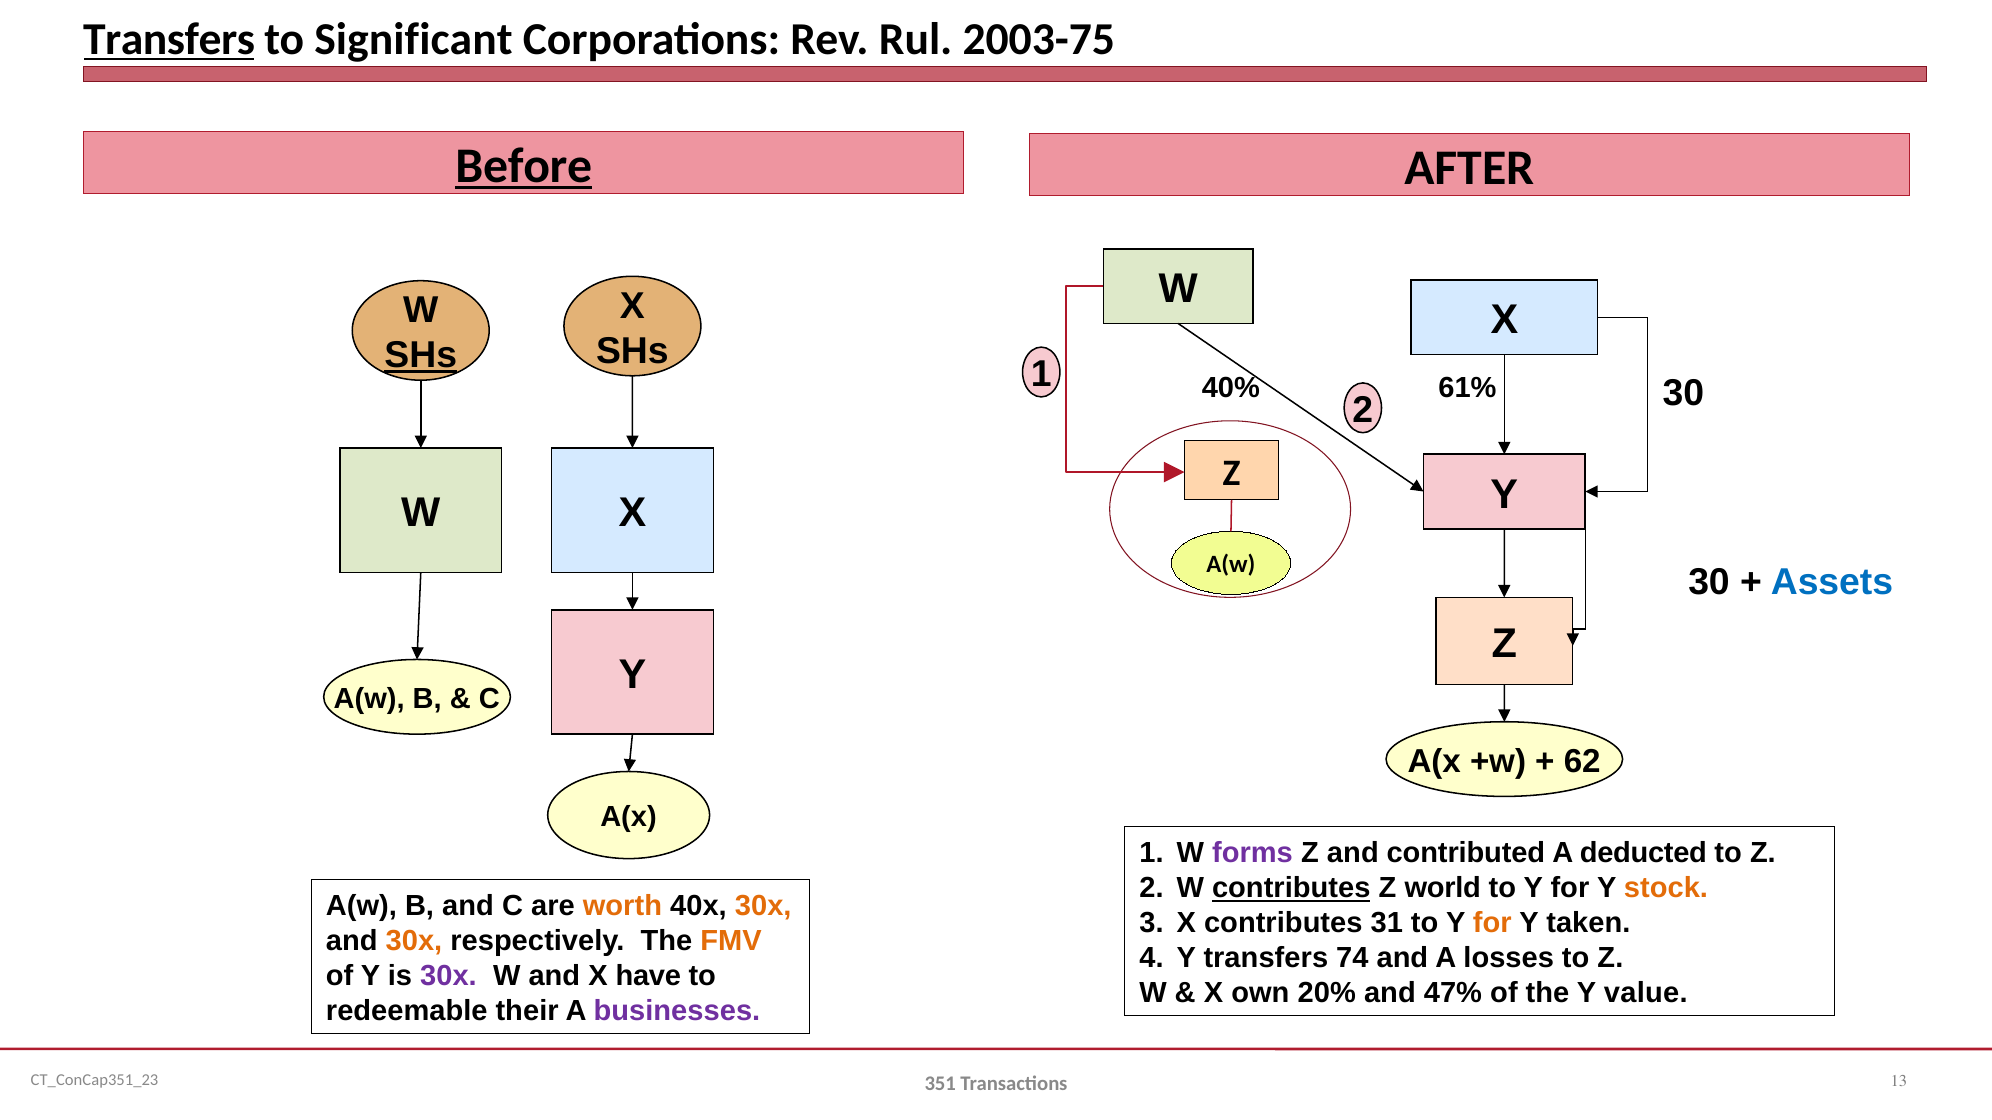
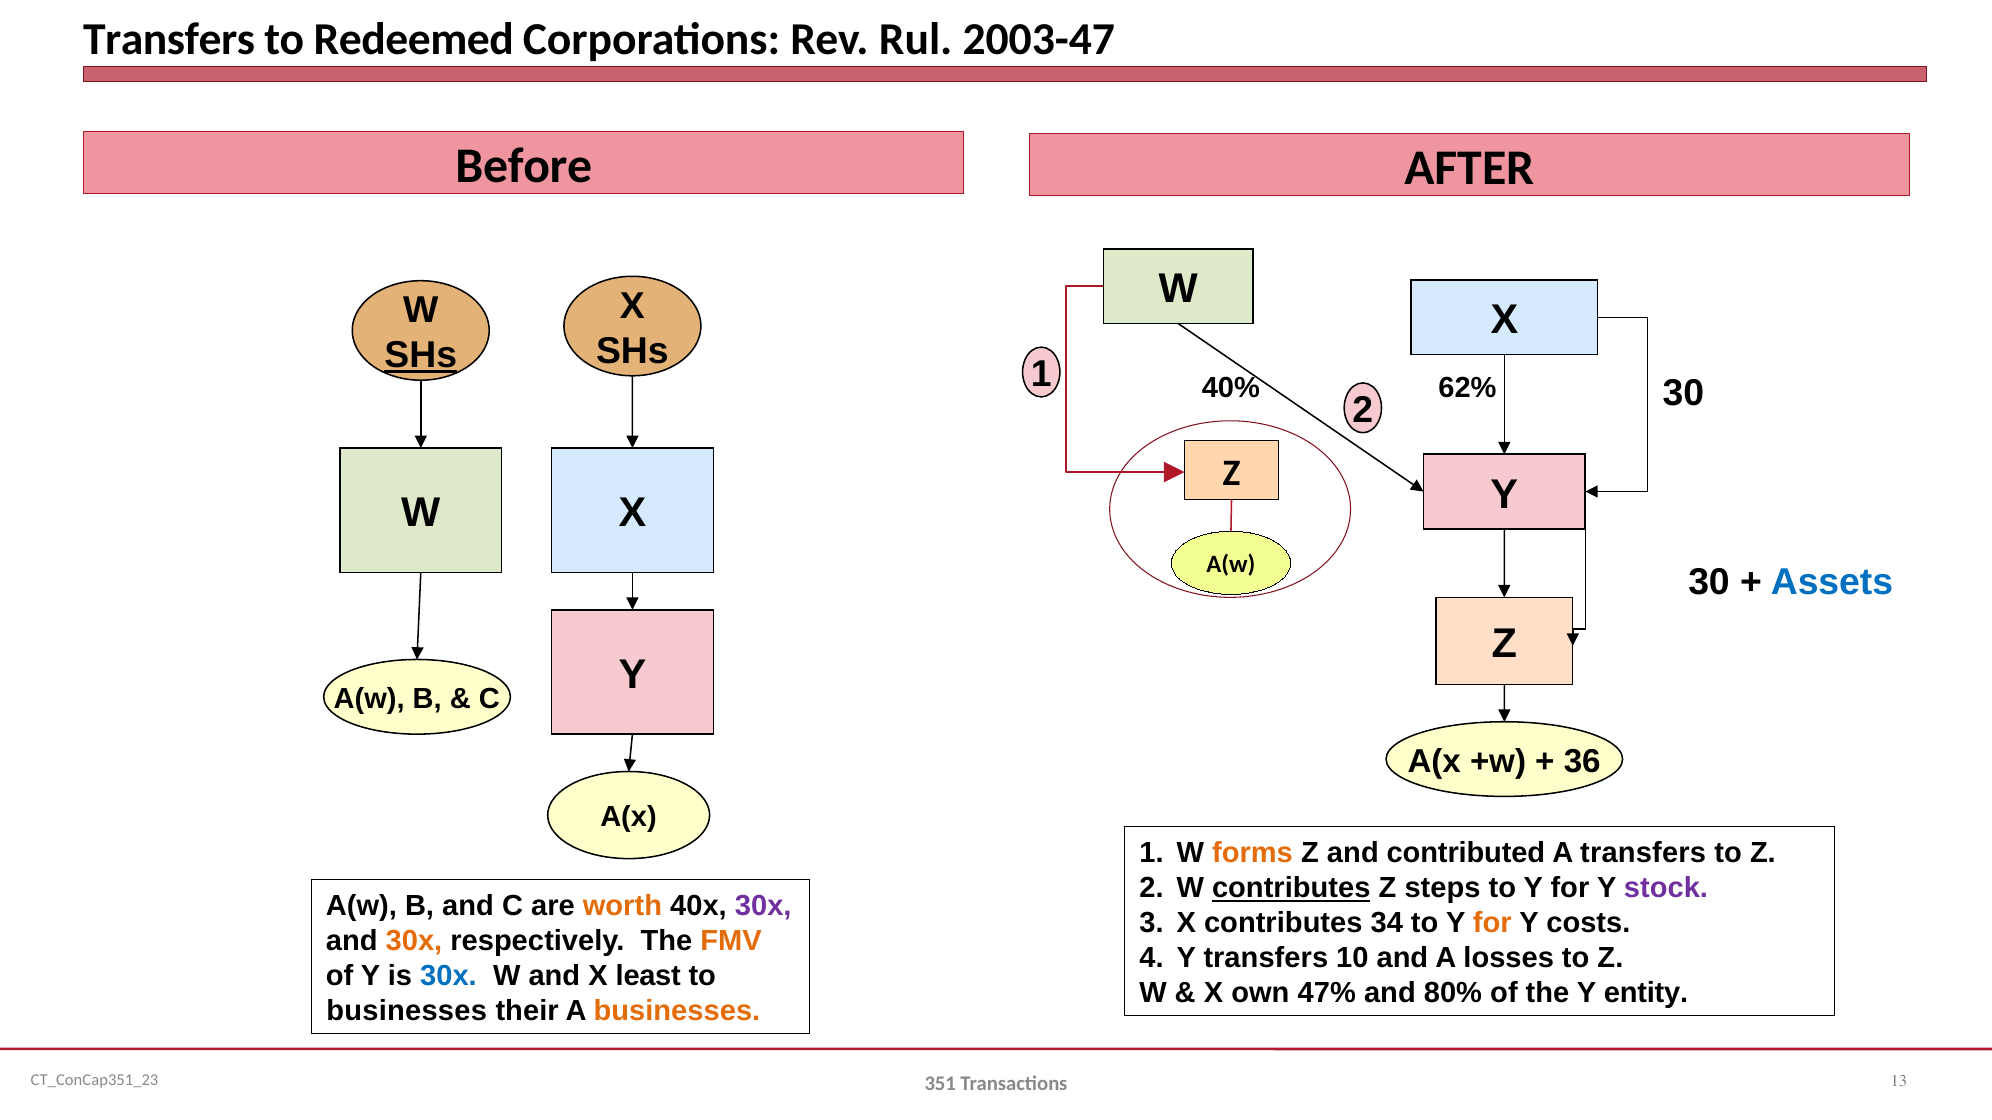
Transfers underline: present -> none (169, 39)
Significant: Significant -> Redeemed (414, 39)
2003-75: 2003-75 -> 2003-47 (1039, 39)
Before underline: present -> none (524, 166)
61%: 61% -> 62% (1467, 388)
62: 62 -> 36 (1582, 762)
forms colour: purple -> orange (1252, 854)
A deducted: deducted -> transfers (1643, 854)
world: world -> steps (1443, 889)
stock colour: orange -> purple (1666, 889)
30x colour: orange -> purple (763, 906)
31: 31 -> 34 (1387, 924)
taken: taken -> costs (1588, 924)
74: 74 -> 10 (1352, 958)
30x colour: purple -> blue (448, 976)
have: have -> least (648, 976)
20%: 20% -> 47% (1327, 993)
47%: 47% -> 80% (1453, 993)
value: value -> entity (1646, 993)
redeemable: redeemable -> businesses (407, 1011)
businesses colour: purple -> orange (677, 1011)
